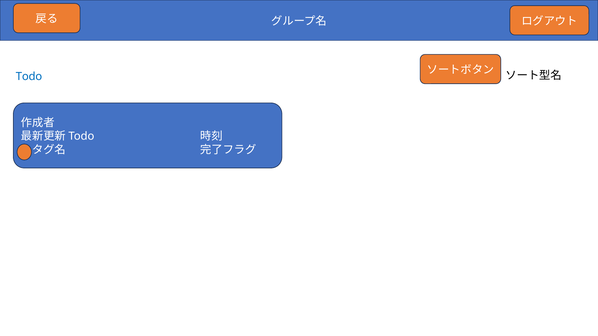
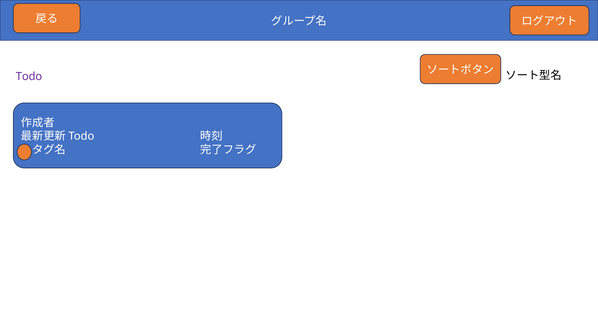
Todo colour: blue -> purple (29, 76)
